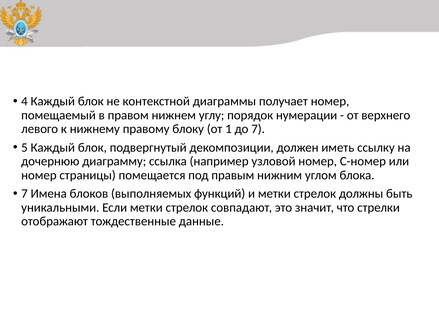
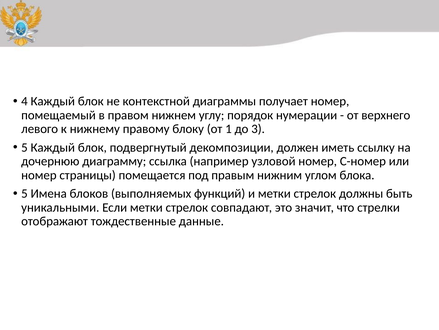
до 7: 7 -> 3 (258, 129)
7: 7 -> 5 (24, 193)
